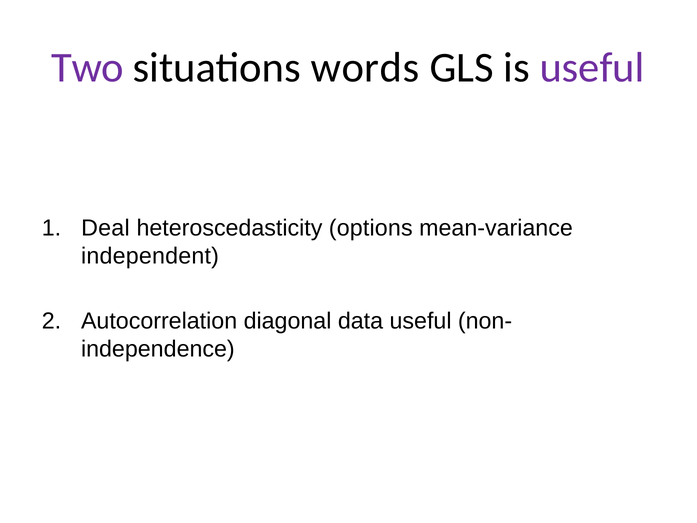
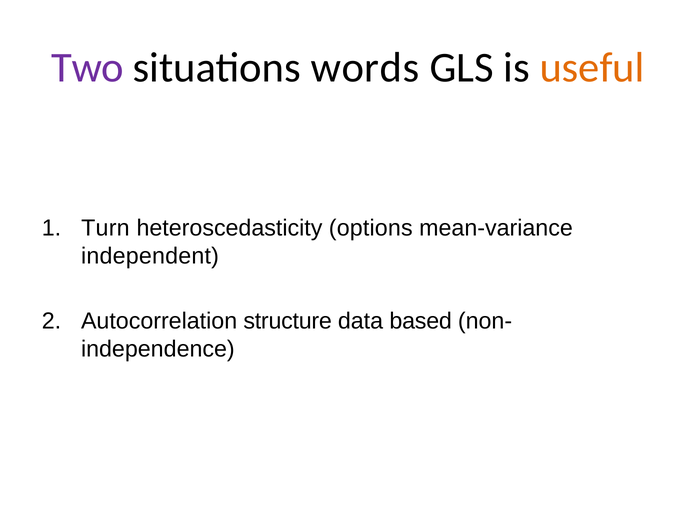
useful colour: purple -> orange (592, 67)
Deal: Deal -> Turn (105, 228)
diagonal: diagonal -> structure (288, 321)
data useful: useful -> based (421, 321)
